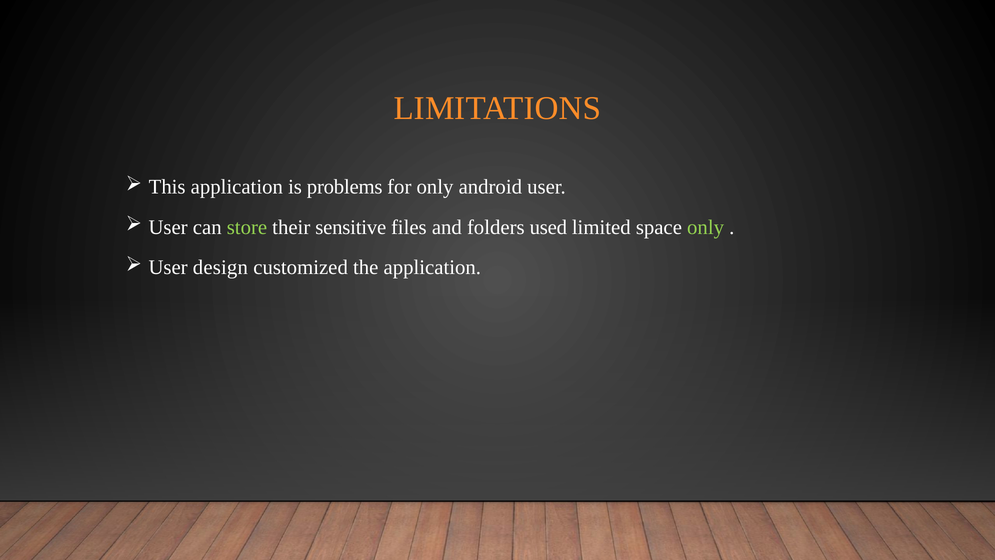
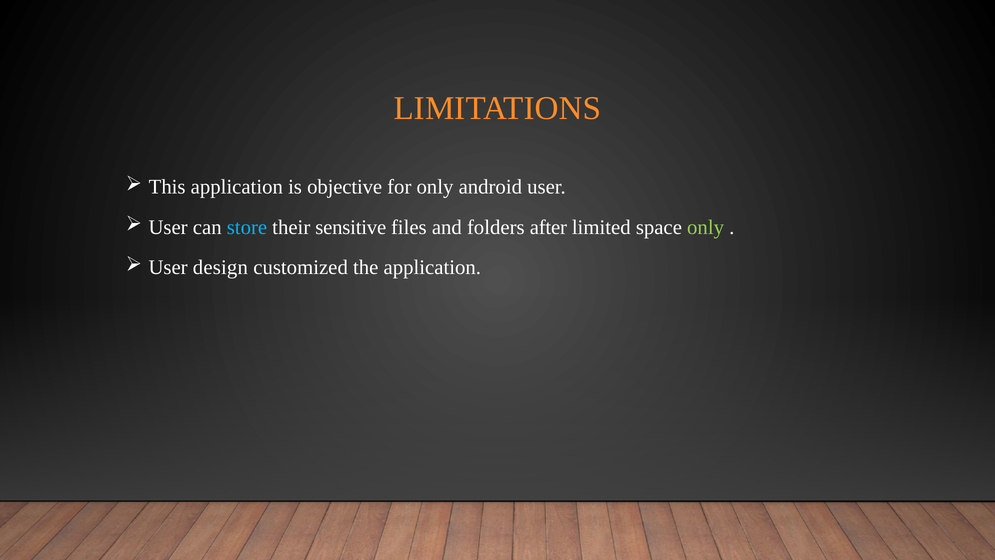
problems: problems -> objective (345, 187)
store colour: light green -> light blue (247, 227)
used: used -> after (548, 227)
